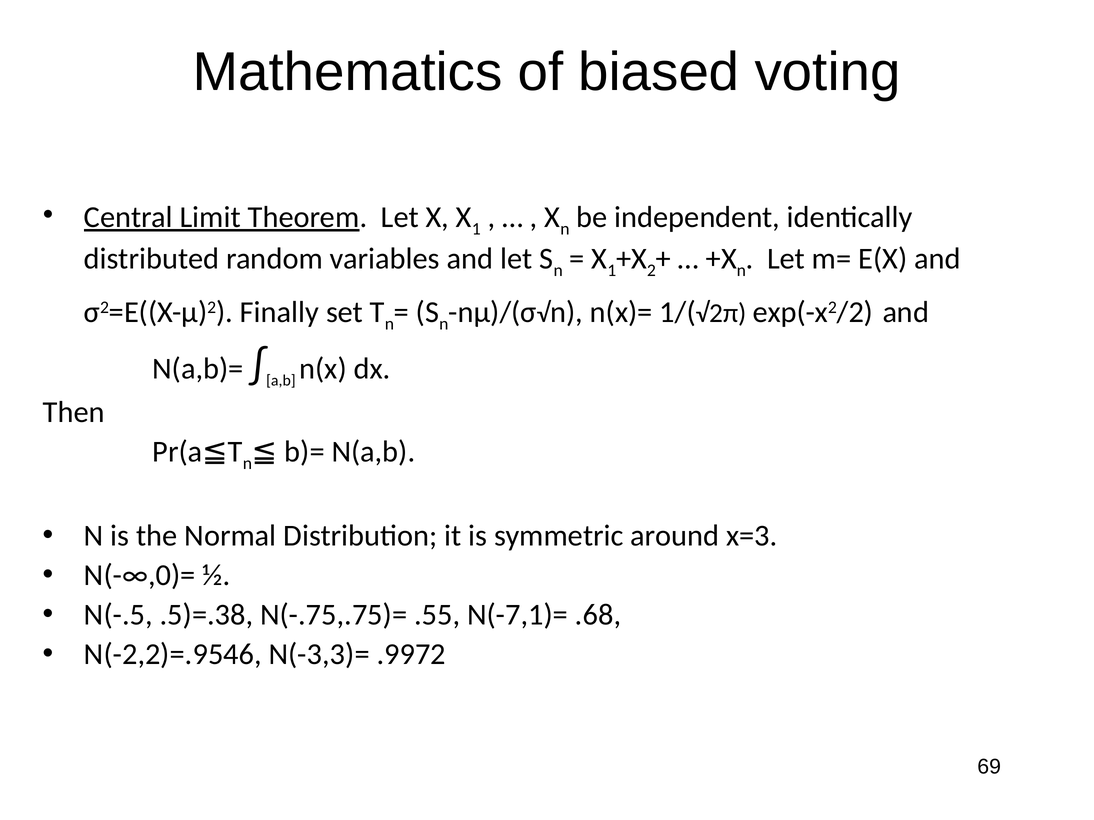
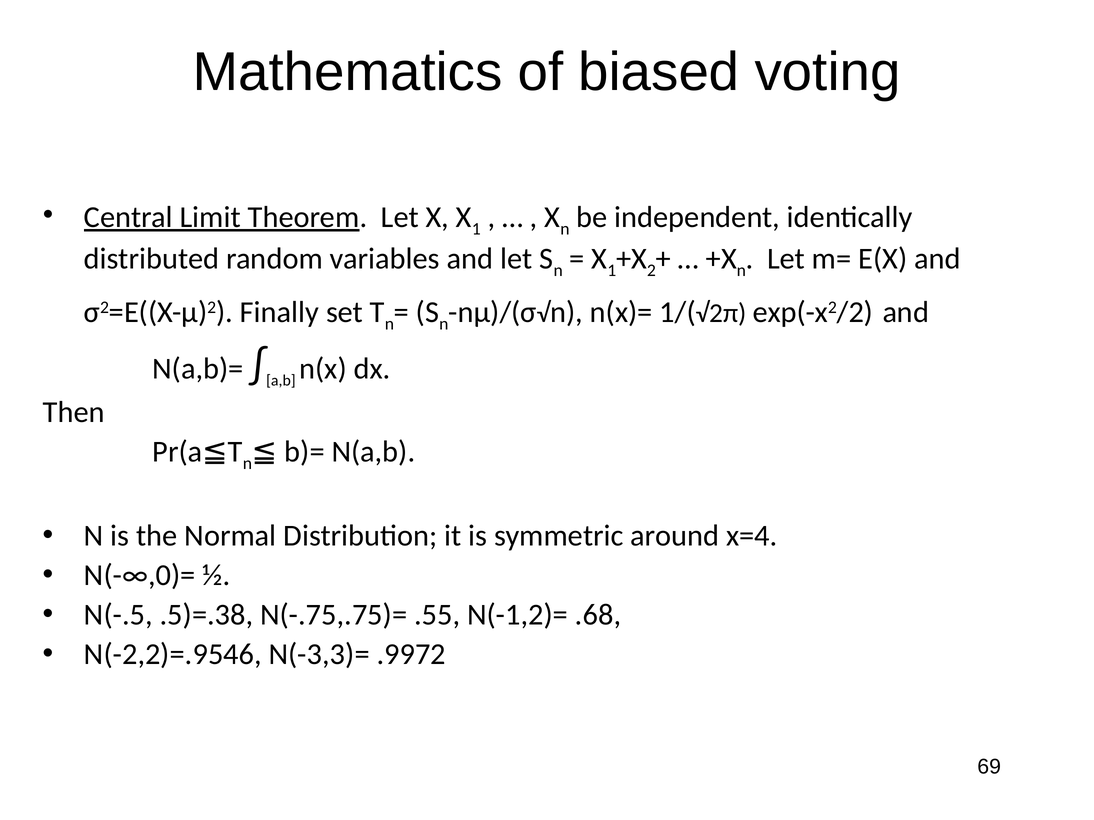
x=3: x=3 -> x=4 (752, 536)
N(-7,1)=: N(-7,1)= -> N(-1,2)= (518, 615)
